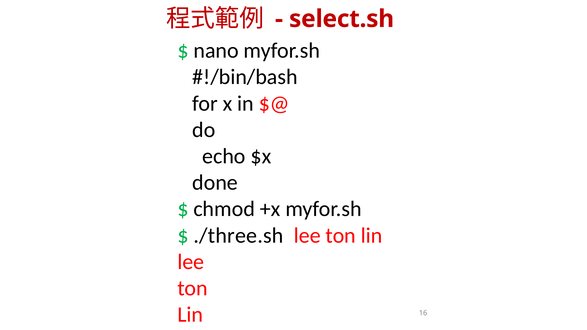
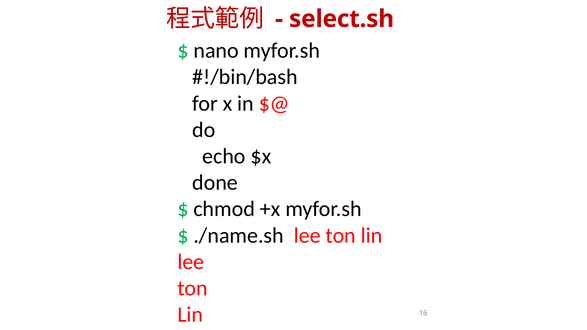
./three.sh: ./three.sh -> ./name.sh (239, 236)
